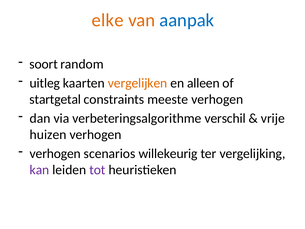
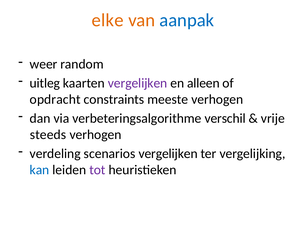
soort: soort -> weer (44, 64)
vergelijken colour: orange -> purple (138, 83)
startgetal: startgetal -> opdracht (55, 99)
huizen: huizen -> steeds (48, 134)
verhogen: verhogen -> verdeling (55, 153)
scenarios willekeurig: willekeurig -> vergelijken (168, 153)
kan colour: purple -> blue (40, 170)
